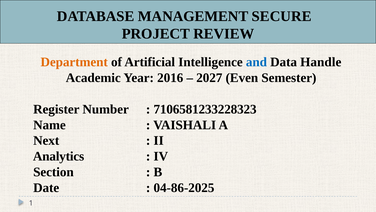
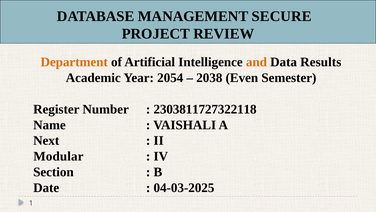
and colour: blue -> orange (256, 62)
Handle: Handle -> Results (321, 62)
2016: 2016 -> 2054 (170, 78)
2027: 2027 -> 2038 (209, 78)
7106581233228323: 7106581233228323 -> 2303811727322118 (205, 109)
Analytics: Analytics -> Modular (58, 156)
04-86-2025: 04-86-2025 -> 04-03-2025 (184, 187)
